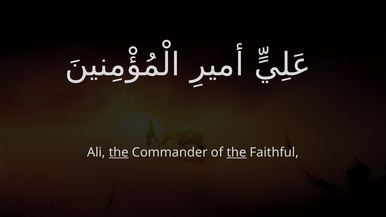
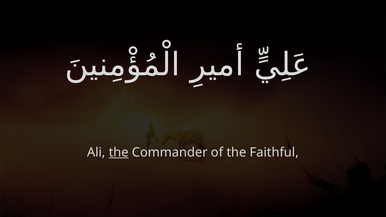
the underline: present -> none (236, 152)
